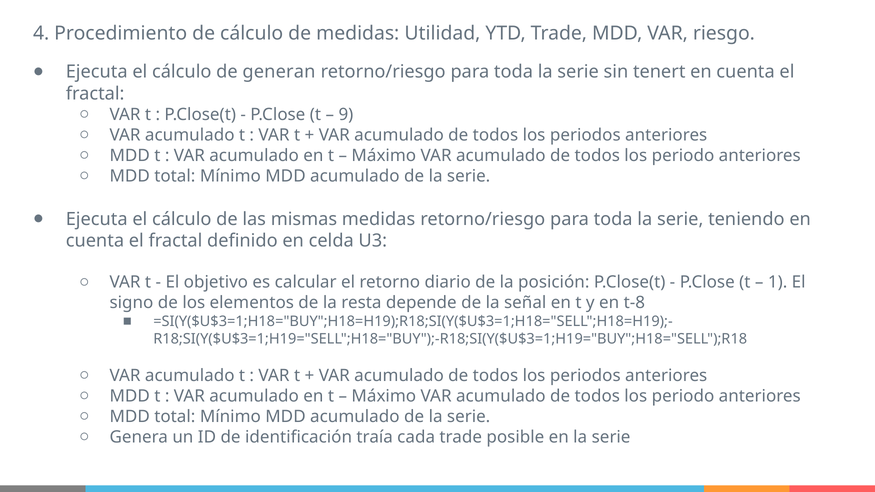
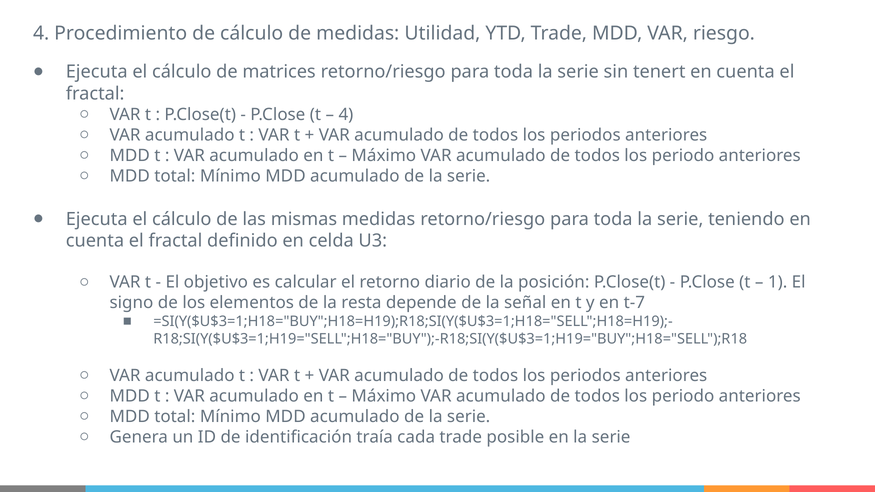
generan: generan -> matrices (279, 72)
9: 9 -> 4 (346, 115)
t-8: t-8 -> t-7 (634, 303)
